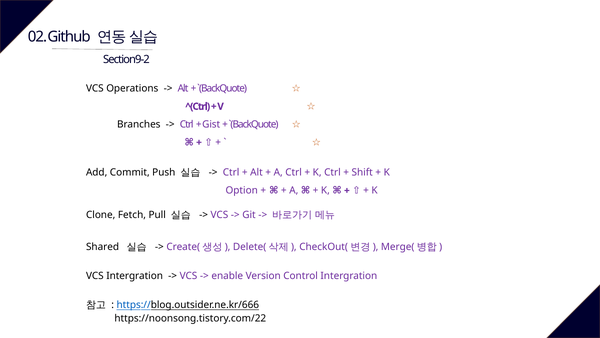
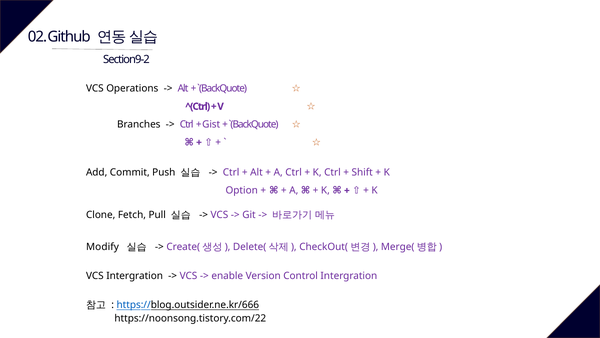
Shared: Shared -> Modify (103, 246)
